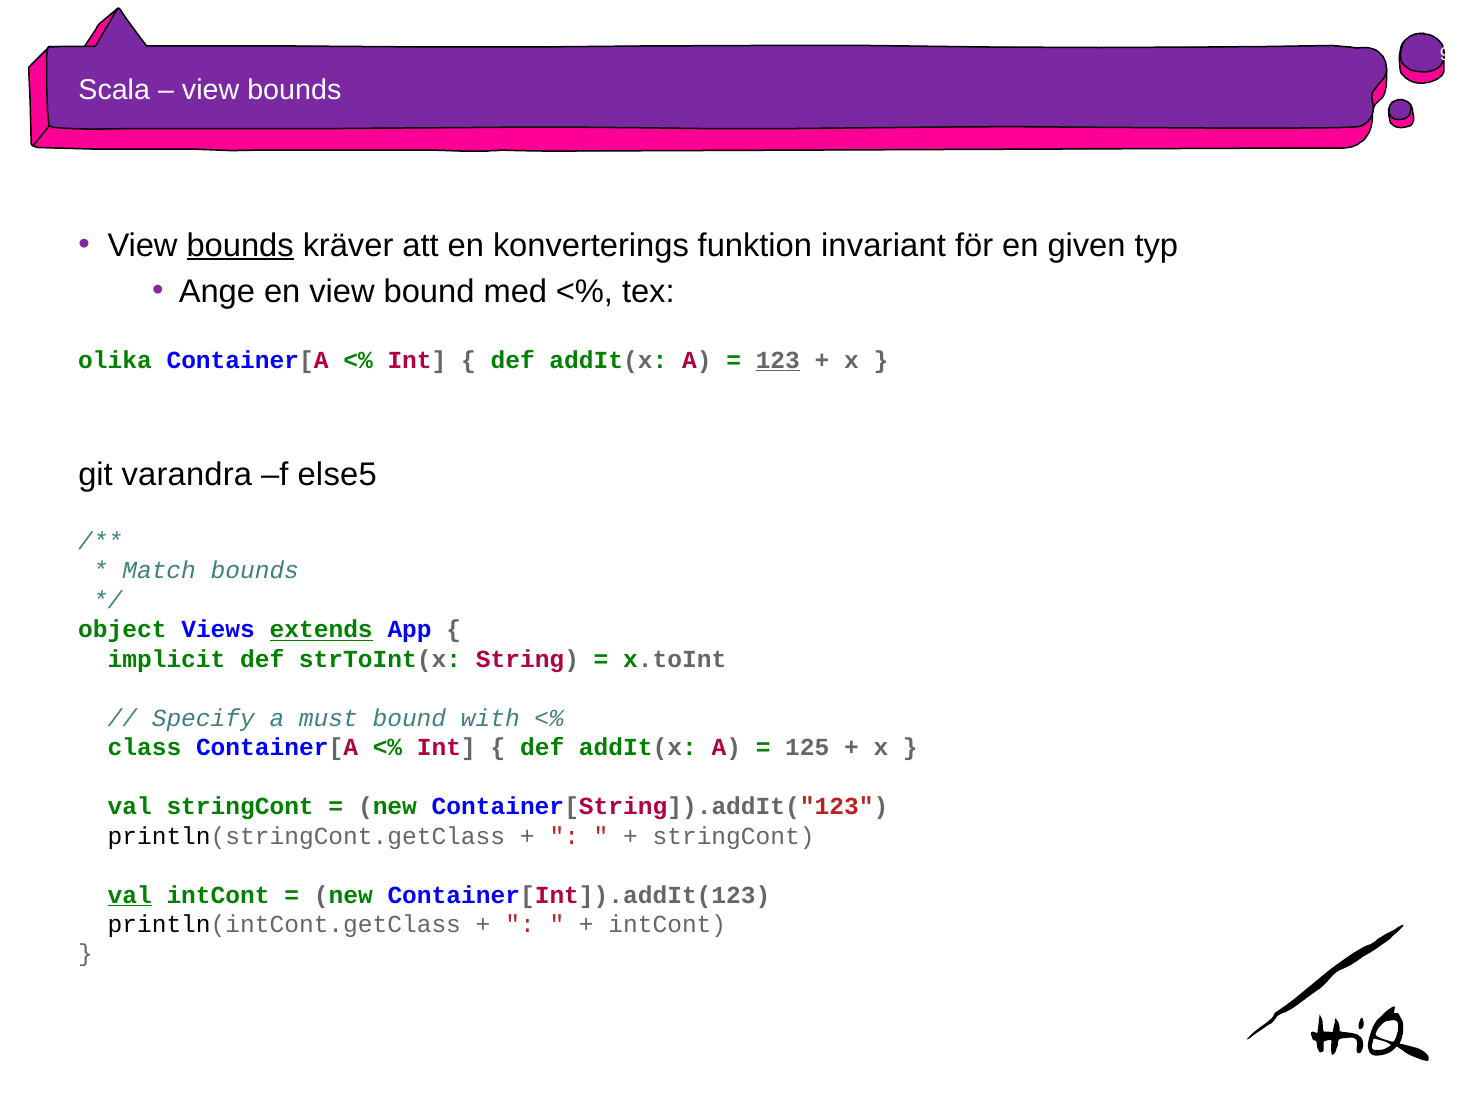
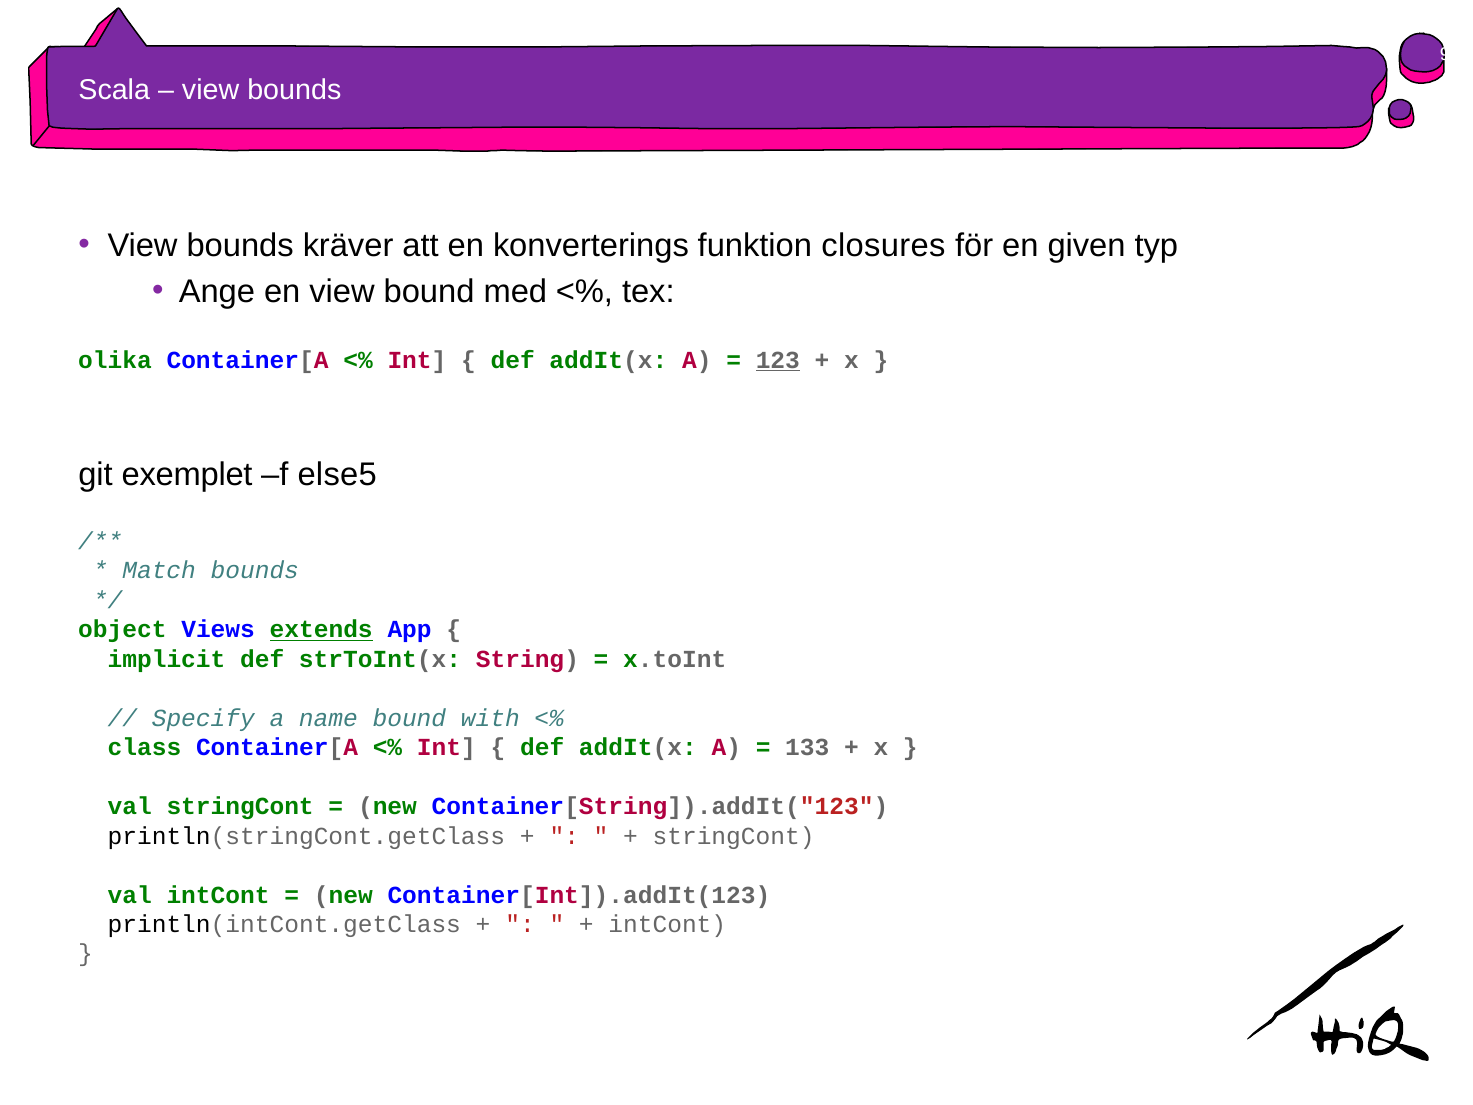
bounds underline: present -> none (240, 245)
invariant: invariant -> closures (883, 245)
varandra: varandra -> exemplet (187, 474)
must: must -> name (328, 718)
125: 125 -> 133 (807, 747)
val underline: present -> none (130, 895)
